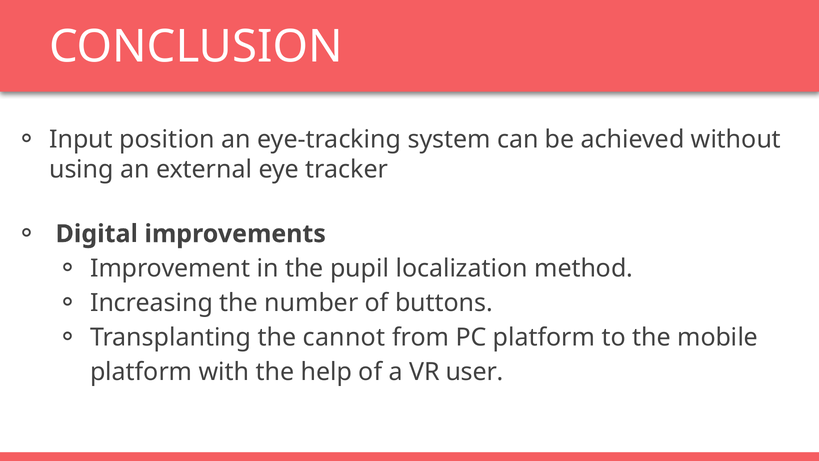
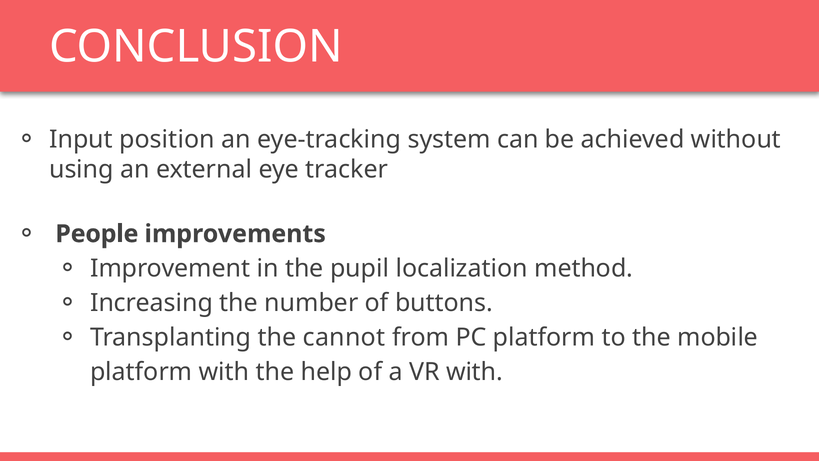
Digital: Digital -> People (97, 234)
VR user: user -> with (474, 372)
